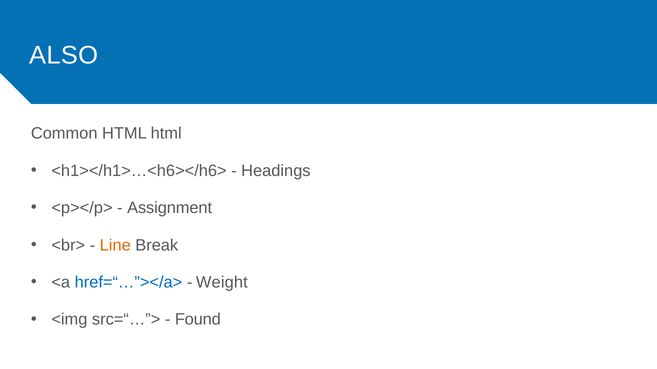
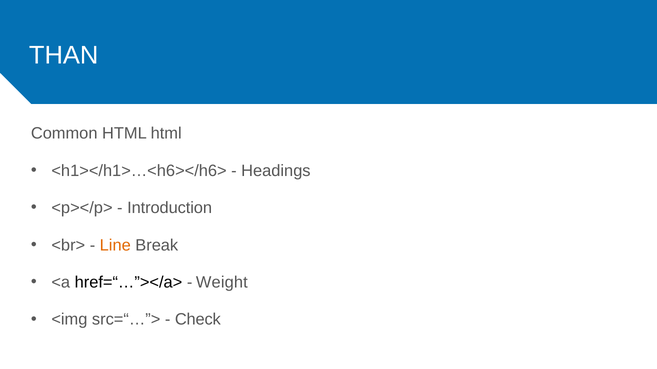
ALSO: ALSO -> THAN (64, 56)
Assignment: Assignment -> Introduction (170, 208)
href=“…”></a> colour: blue -> black (128, 283)
Found: Found -> Check (198, 320)
